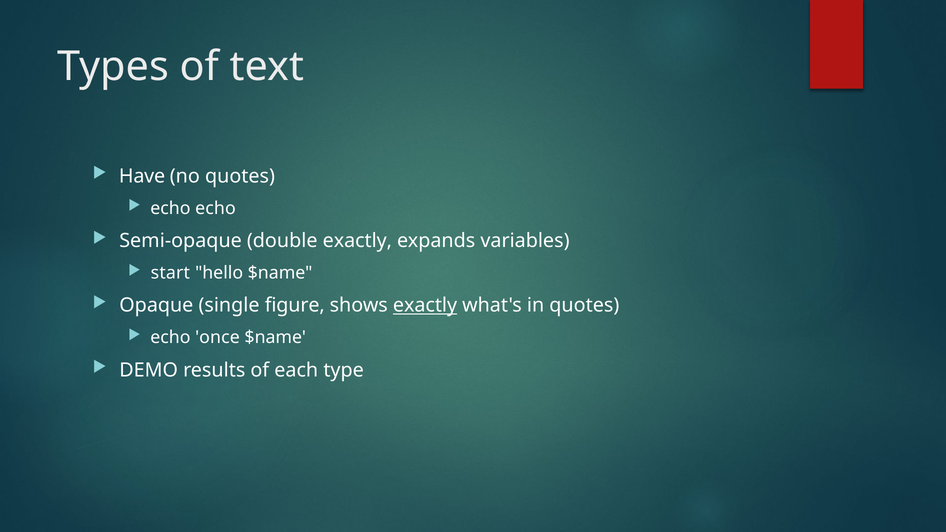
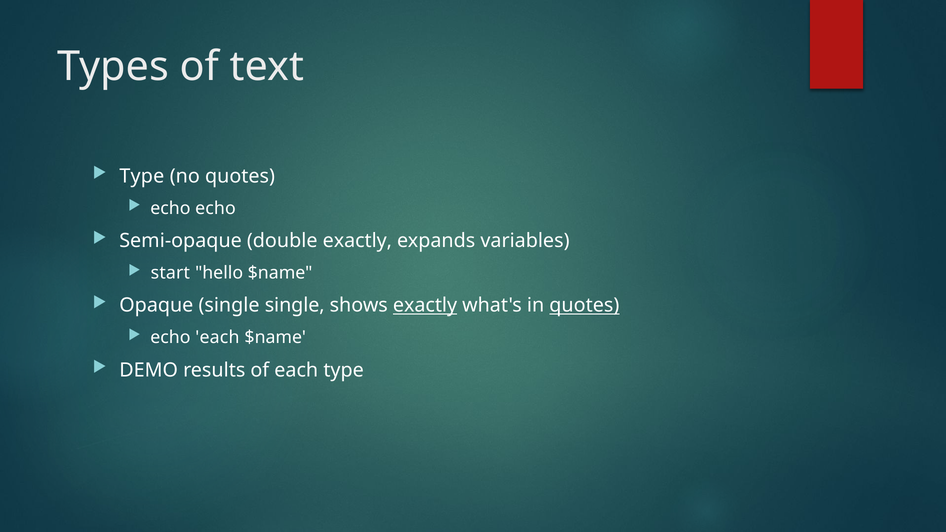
Have: Have -> Type (142, 176)
single figure: figure -> single (295, 305)
quotes underline: none -> present (584, 305)
echo once: once -> each (217, 338)
